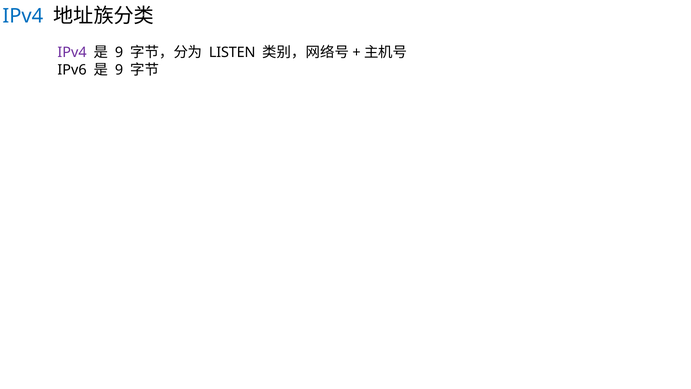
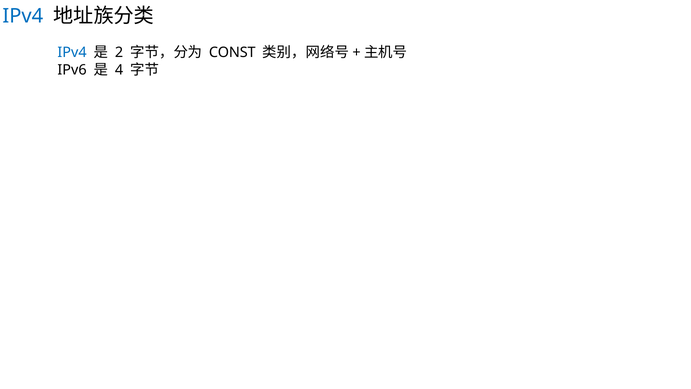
IPv4 colour: purple -> blue (72, 52)
9: 9 -> 2 (119, 52)
LISTEN: LISTEN -> CONST (232, 52)
9: 9 -> 4 (119, 70)
